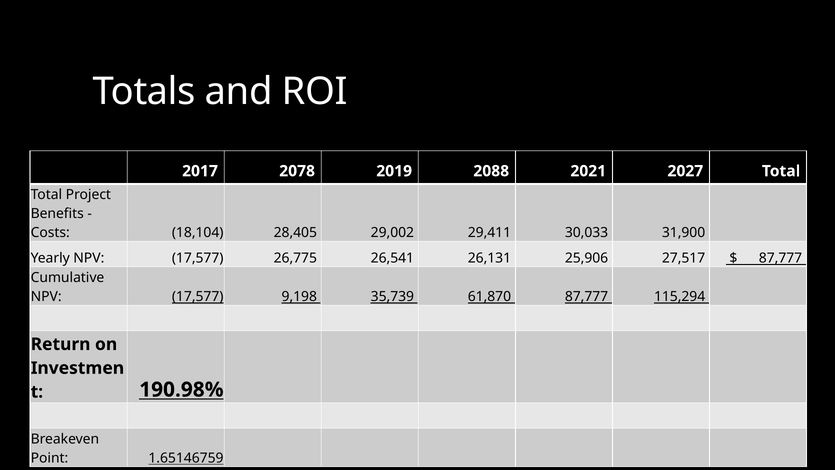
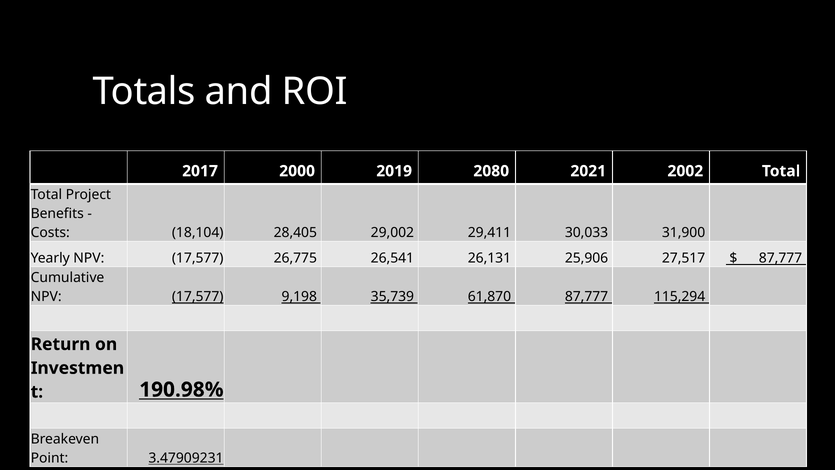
2078: 2078 -> 2000 (297, 171)
2088: 2088 -> 2080 (491, 171)
2027: 2027 -> 2002 (685, 171)
1.65146759: 1.65146759 -> 3.47909231 (186, 458)
